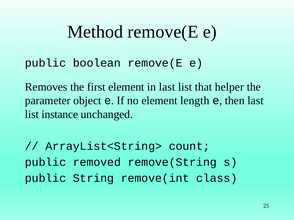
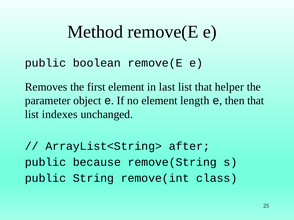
then last: last -> that (256, 101)
instance: instance -> indexes (60, 115)
count: count -> after (189, 147)
removed: removed -> because (97, 163)
